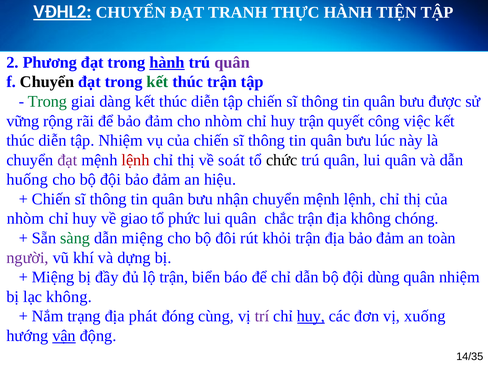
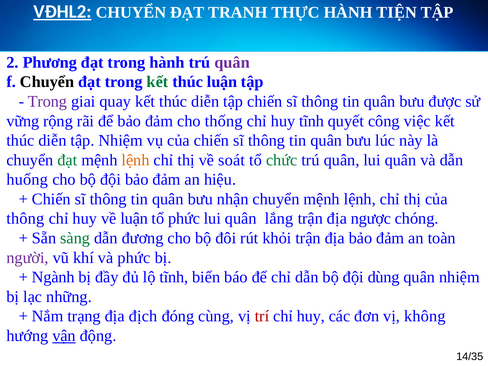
hành underline: present -> none (167, 62)
thúc trận: trận -> luận (222, 82)
Trong colour: green -> purple (47, 101)
dàng: dàng -> quay (115, 101)
cho nhòm: nhòm -> thống (224, 121)
huy trận: trận -> tĩnh (312, 121)
đạt colour: purple -> green (67, 160)
lệnh colour: red -> orange (136, 160)
chức colour: black -> green (282, 160)
nhòm: nhòm -> thông (25, 219)
về giao: giao -> luận (134, 219)
chắc: chắc -> lắng (279, 219)
địa không: không -> ngược (371, 219)
dẫn miệng: miệng -> đương (143, 238)
và dựng: dựng -> phức (134, 258)
Miệng: Miệng -> Ngành (53, 277)
lộ trận: trận -> tĩnh (174, 277)
lạc không: không -> những (69, 297)
phát: phát -> địch (143, 316)
trí colour: purple -> red (262, 316)
huy underline: present -> none (311, 316)
xuống: xuống -> không (425, 316)
